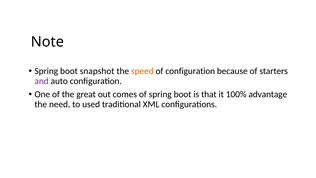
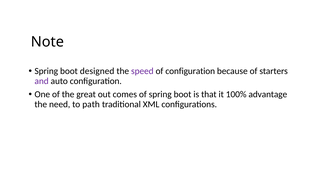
snapshot: snapshot -> designed (97, 71)
speed colour: orange -> purple (142, 71)
used: used -> path (91, 104)
